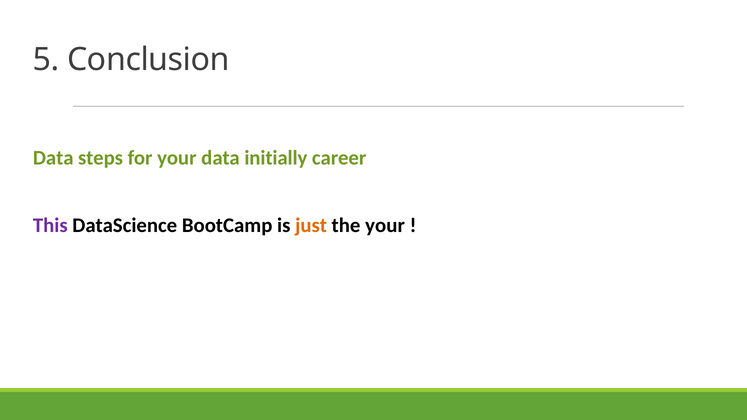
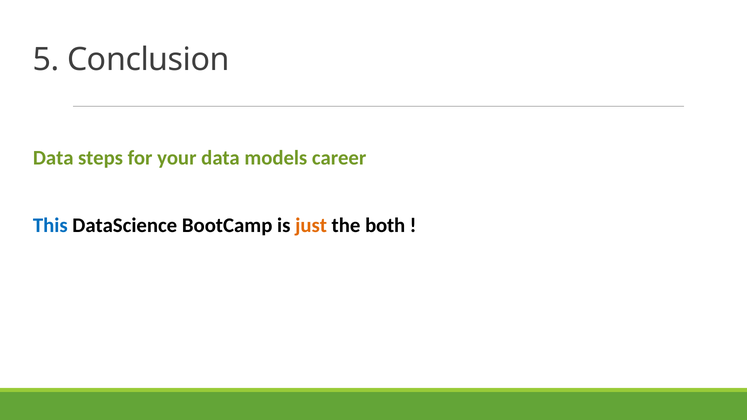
initially: initially -> models (276, 158)
This colour: purple -> blue (50, 225)
the your: your -> both (385, 225)
